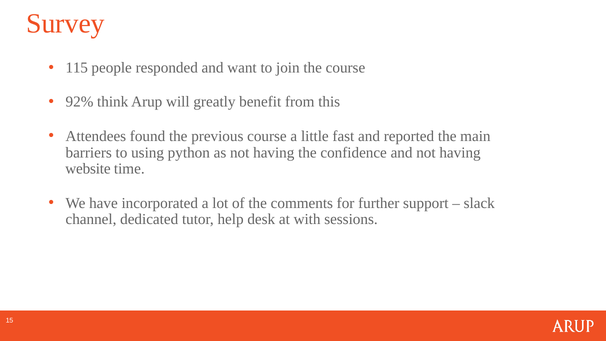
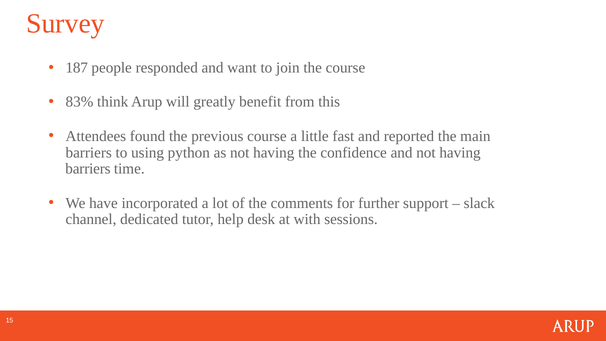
115: 115 -> 187 (77, 68)
92%: 92% -> 83% (79, 102)
website: website -> barriers (88, 169)
